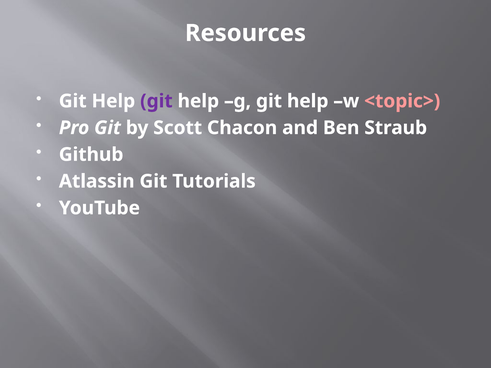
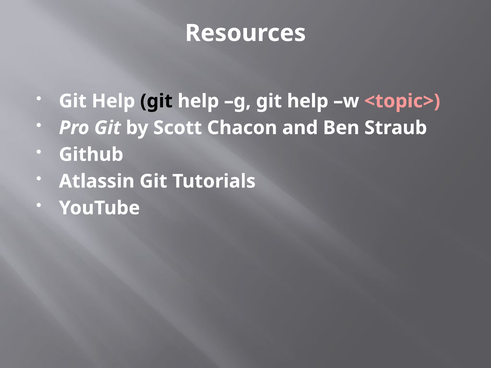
git colour: purple -> black (156, 101)
